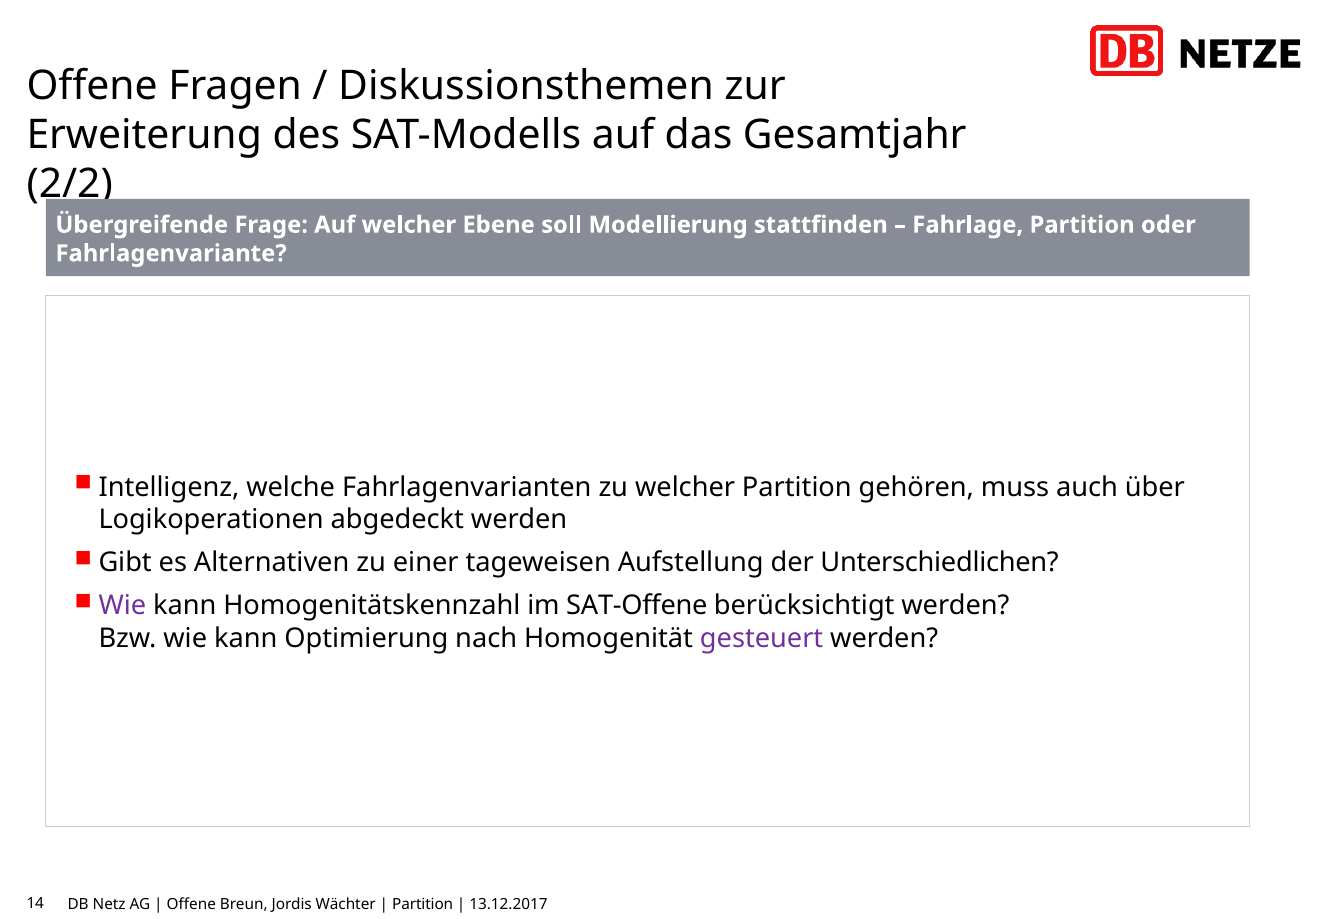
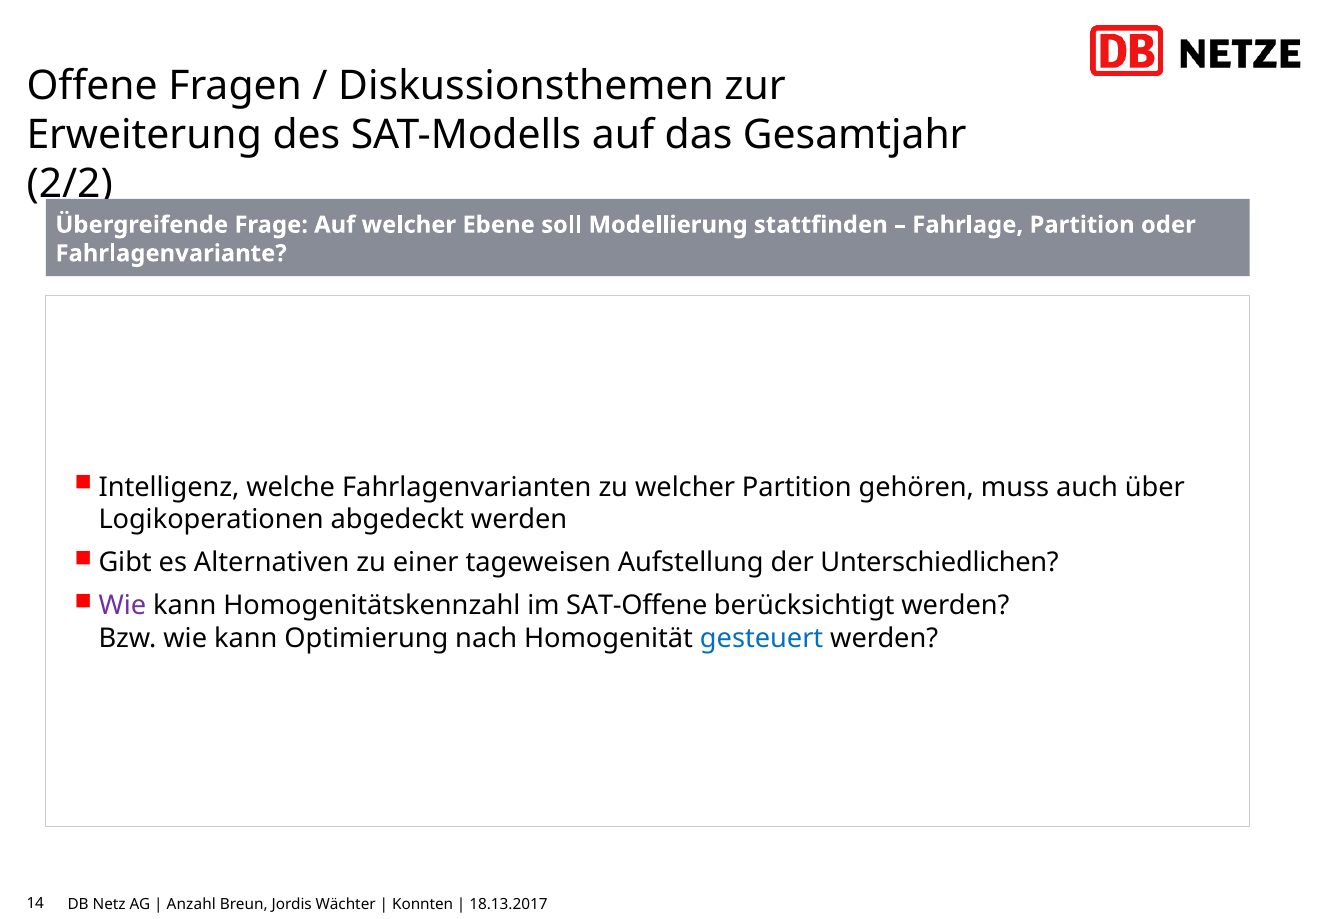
gesteuert colour: purple -> blue (762, 638)
Offene: Offene -> Anzahl (191, 904)
Partition: Partition -> Konnten (423, 904)
13.12.2017: 13.12.2017 -> 18.13.2017 (509, 904)
